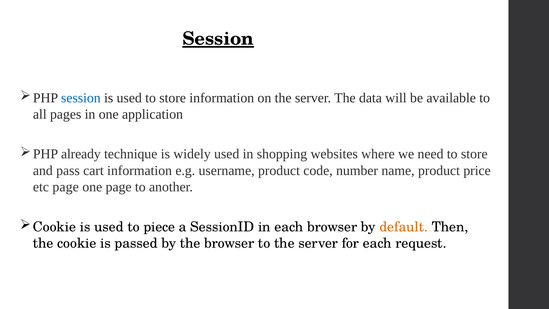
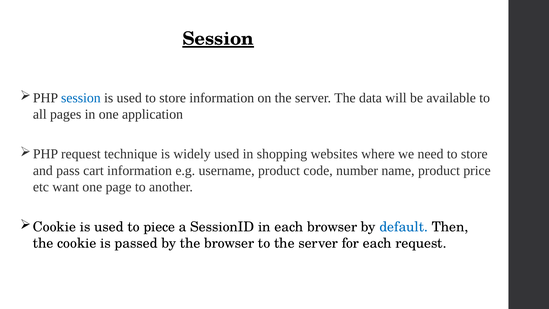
already: already -> request (81, 154)
etc page: page -> want (66, 187)
default colour: orange -> blue (404, 227)
